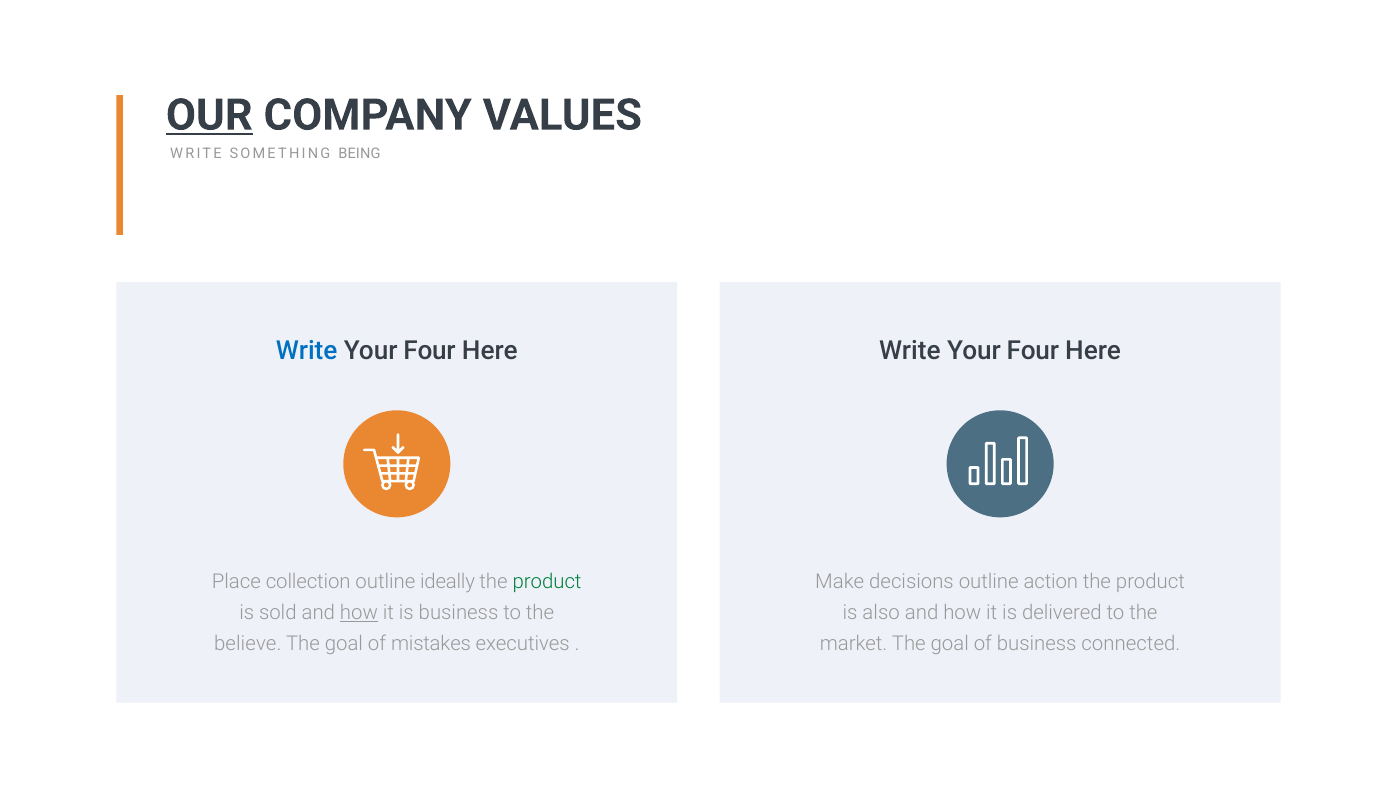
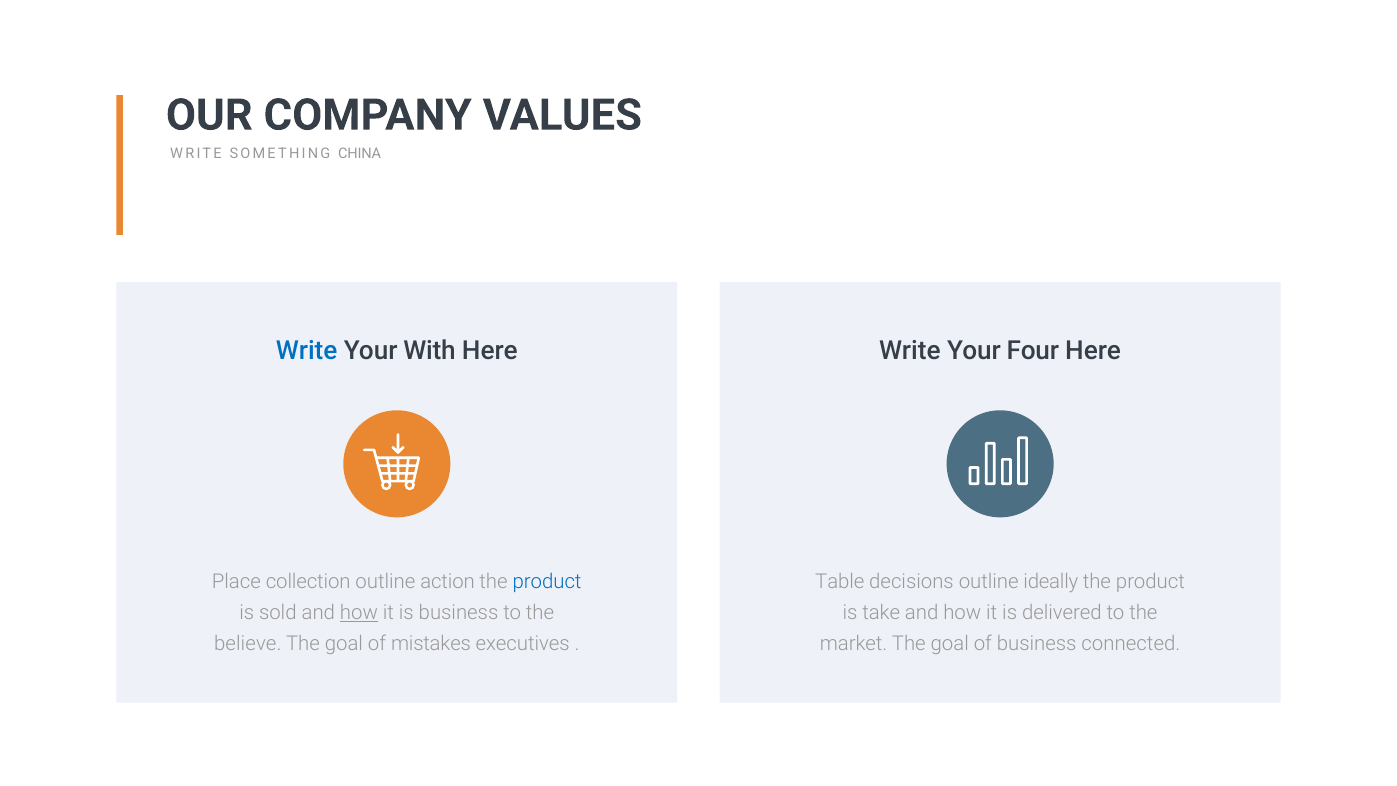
OUR underline: present -> none (209, 115)
BEING: BEING -> CHINA (360, 154)
Four: Four -> With (430, 350)
ideally: ideally -> action (448, 582)
product colour: green -> blue (547, 582)
Make: Make -> Table (840, 582)
action: action -> ideally (1051, 582)
also: also -> take (881, 613)
